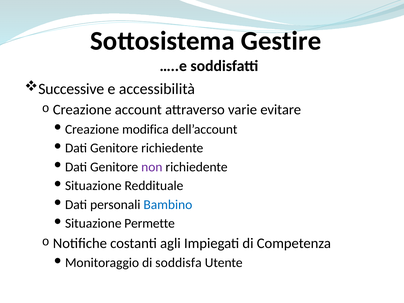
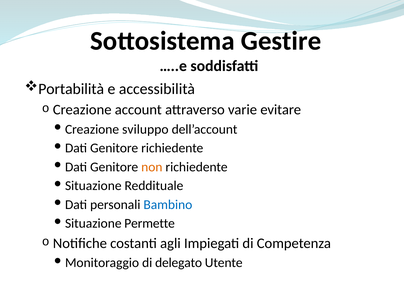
Successive: Successive -> Portabilità (71, 89)
modifica: modifica -> sviluppo (145, 129)
non colour: purple -> orange (152, 167)
soddisfa: soddisfa -> delegato (179, 263)
